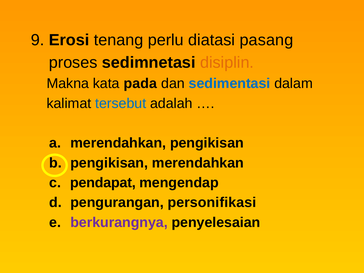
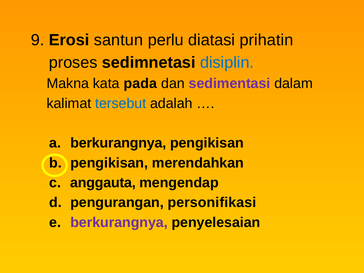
tenang: tenang -> santun (118, 40)
pasang: pasang -> prihatin (266, 40)
disiplin colour: orange -> blue (227, 63)
sedimentasi colour: blue -> purple (230, 84)
merendahkan: merendahkan -> berkurangnya (118, 143)
pendapat: pendapat -> anggauta (103, 183)
